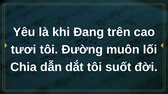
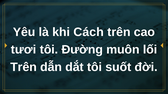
Đang: Đang -> Cách (89, 32)
Chia: Chia -> Trên (24, 67)
